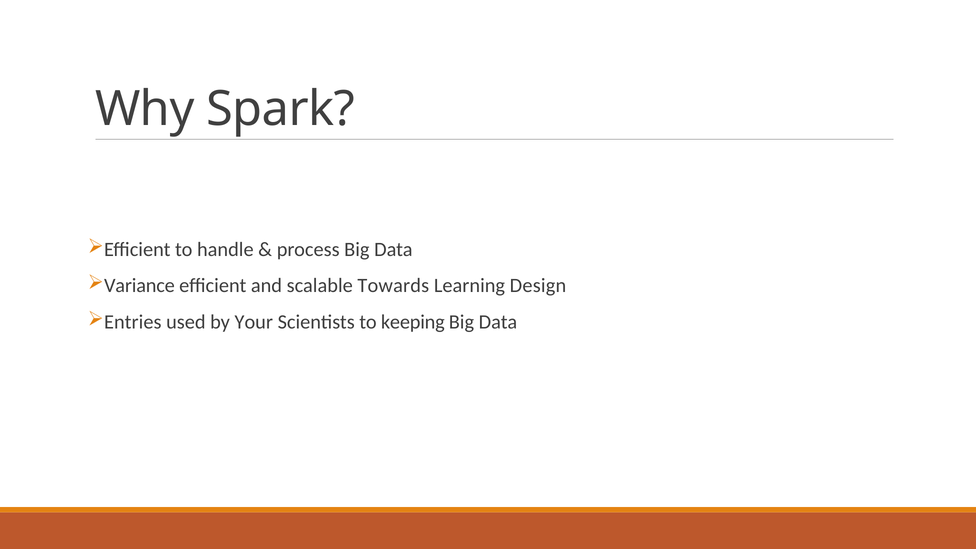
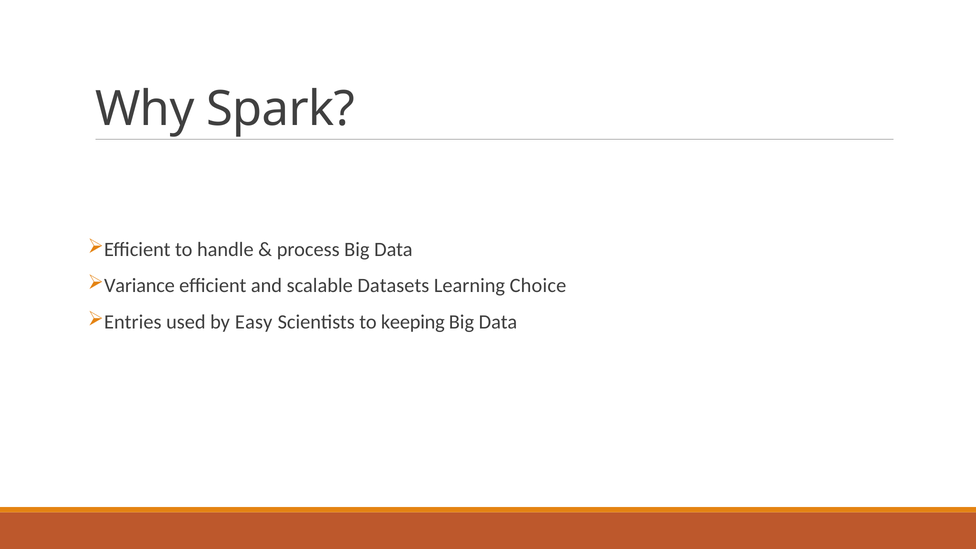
Towards: Towards -> Datasets (393, 286)
Design: Design -> Choice (538, 286)
Your: Your -> Easy (254, 322)
